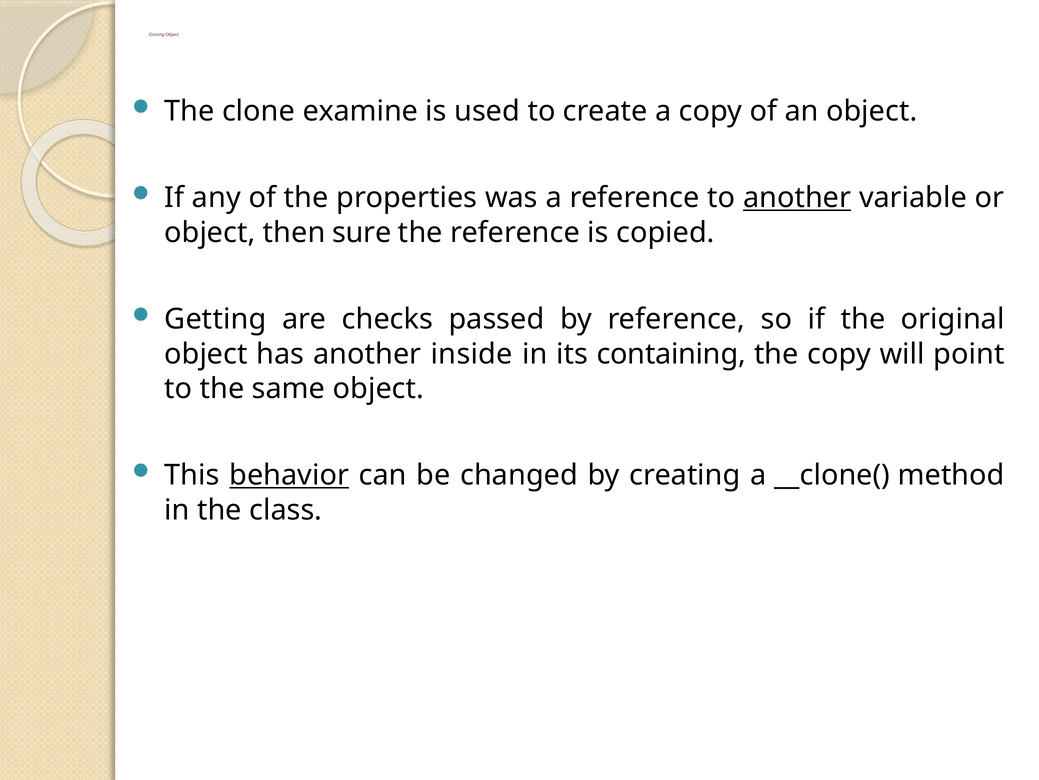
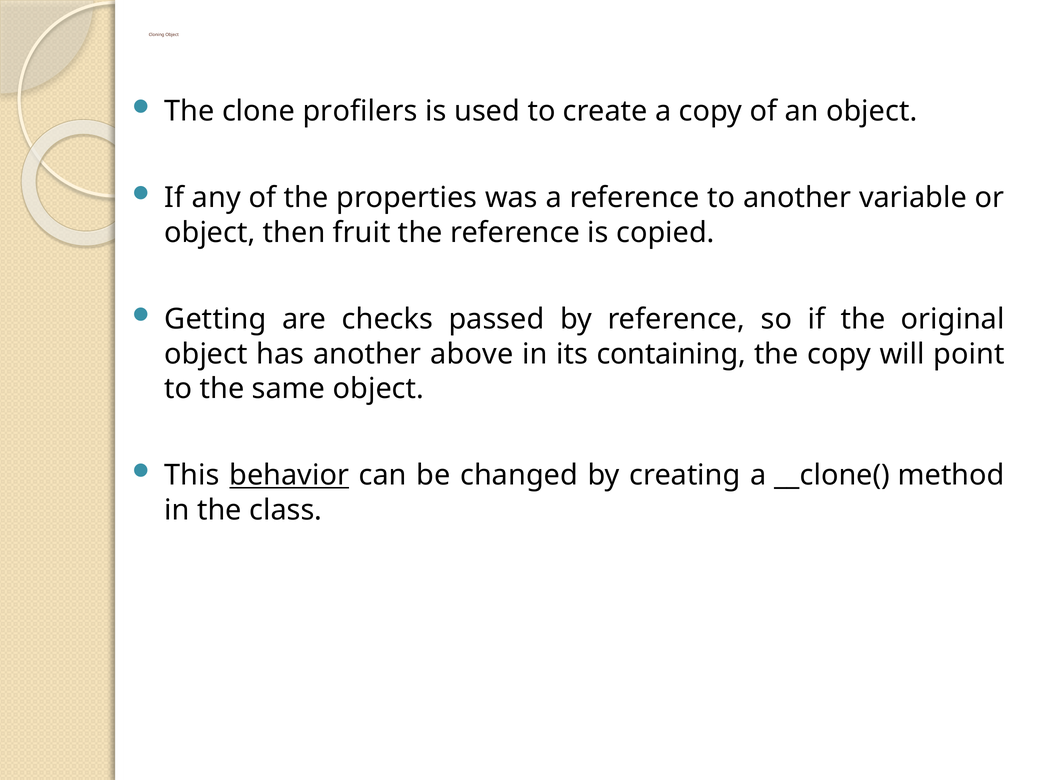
examine: examine -> profilers (360, 111)
another underline: present -> none (797, 198)
sure: sure -> fruit (362, 232)
inside: inside -> above (472, 354)
